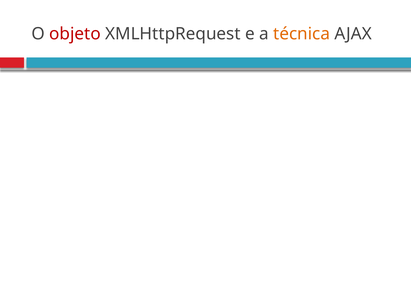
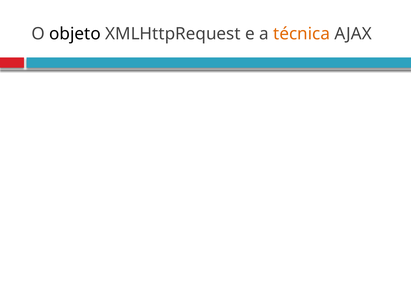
objeto colour: red -> black (75, 34)
